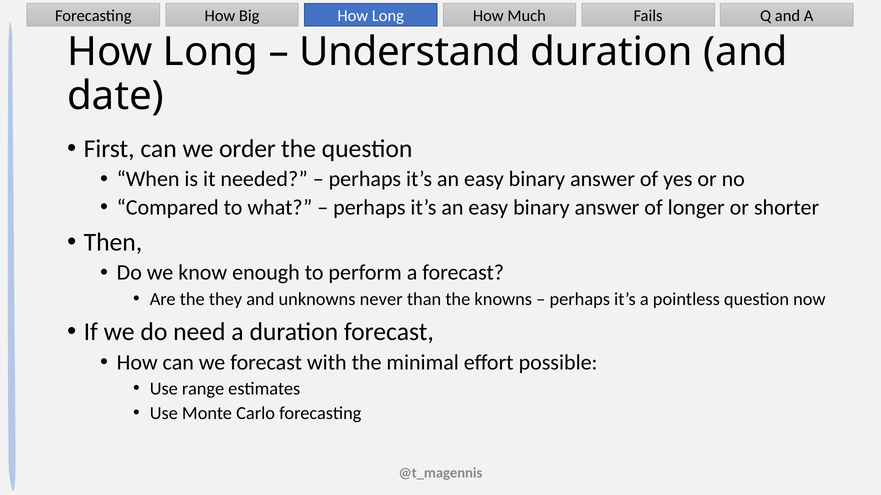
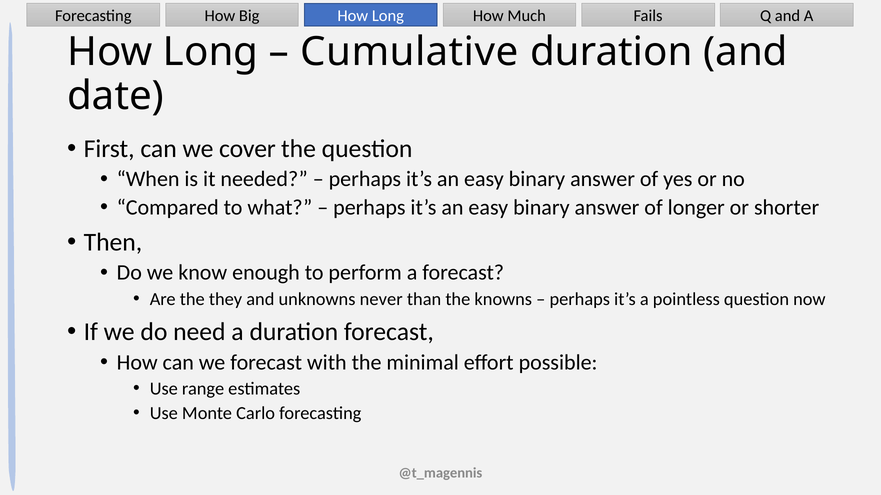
Understand: Understand -> Cumulative (409, 52)
order: order -> cover (247, 149)
